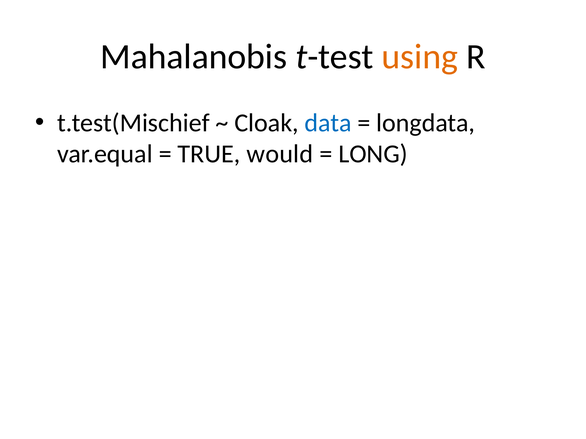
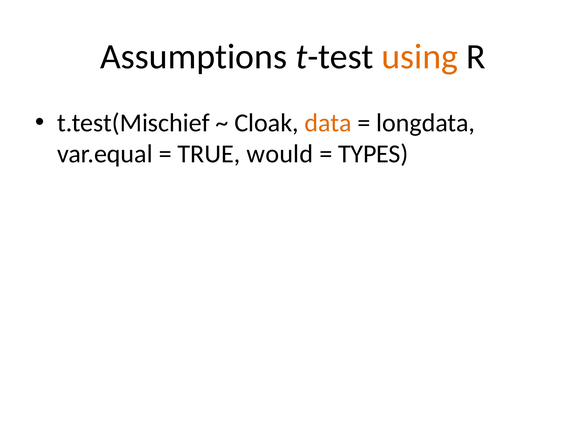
Mahalanobis: Mahalanobis -> Assumptions (194, 57)
data colour: blue -> orange (328, 123)
LONG: LONG -> TYPES (373, 154)
